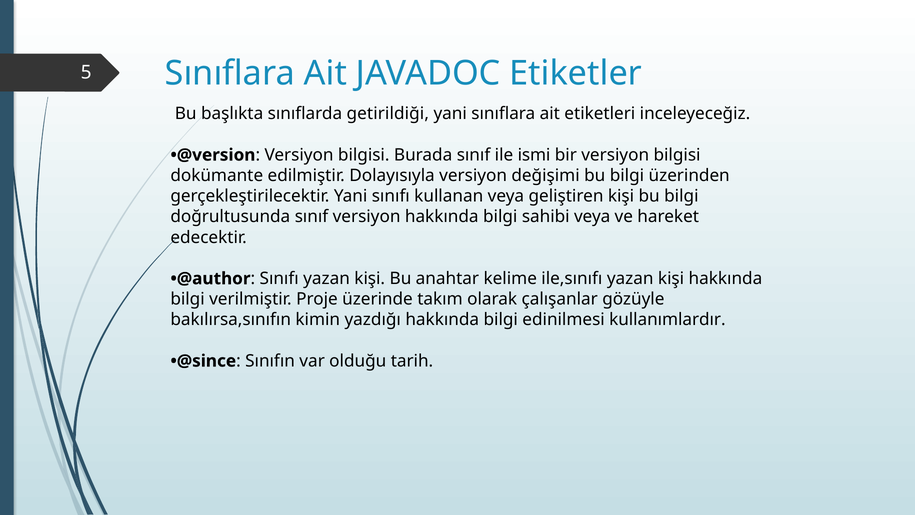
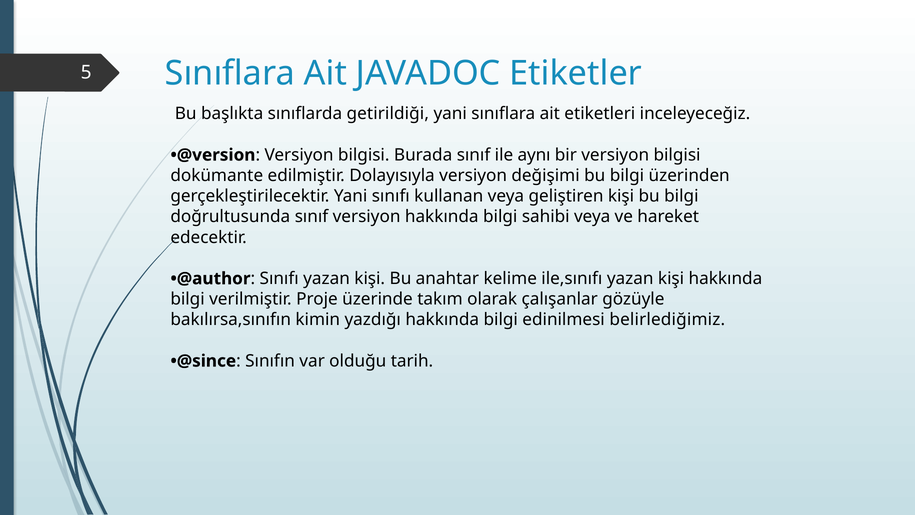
ismi: ismi -> aynı (534, 155)
kullanımlardır: kullanımlardır -> belirlediğimiz (667, 320)
